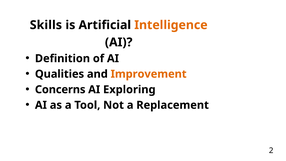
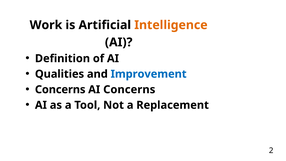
Skills: Skills -> Work (46, 25)
Improvement colour: orange -> blue (149, 74)
AI Exploring: Exploring -> Concerns (129, 90)
